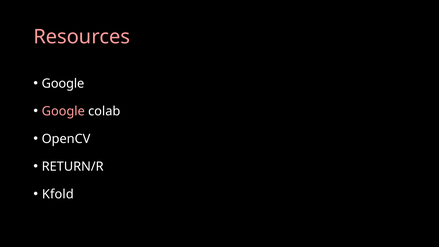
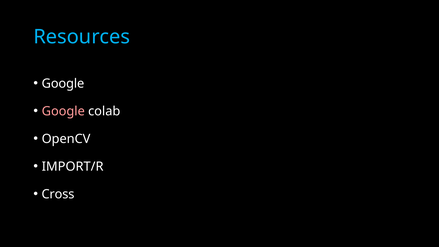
Resources colour: pink -> light blue (82, 37)
RETURN/R: RETURN/R -> IMPORT/R (73, 167)
Kfold: Kfold -> Cross (58, 194)
